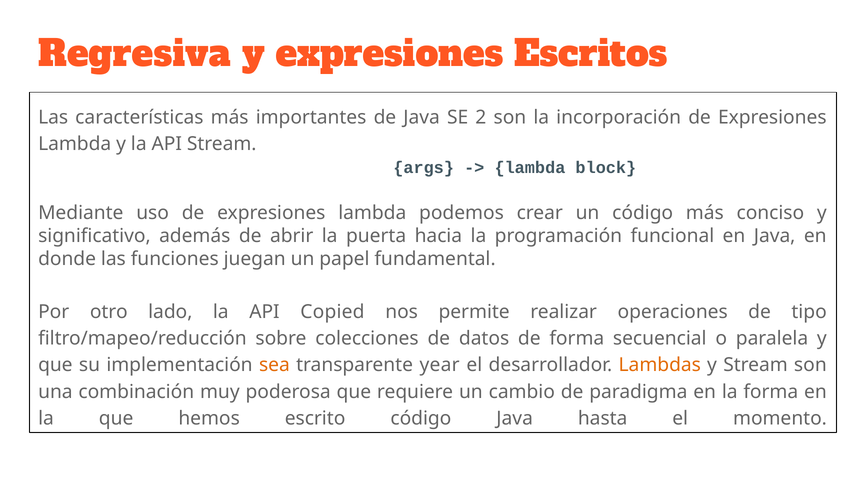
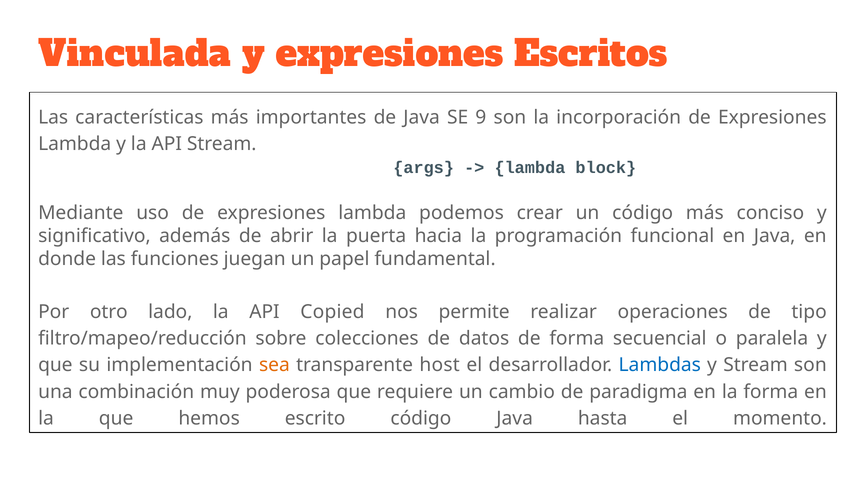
Regresiva: Regresiva -> Vinculada (135, 54)
2: 2 -> 9 (481, 117)
year: year -> host (440, 365)
Lambdas colour: orange -> blue (660, 365)
